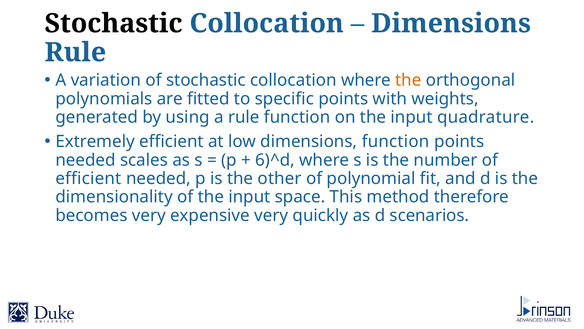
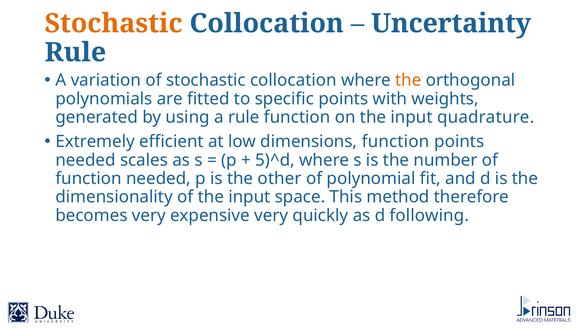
Stochastic colour: black -> orange (114, 23)
Dimensions: Dimensions -> Uncertainty (451, 23)
6)^d: 6)^d -> 5)^d (275, 160)
efficient: efficient -> function (89, 178)
scenarios: scenarios -> following (429, 215)
